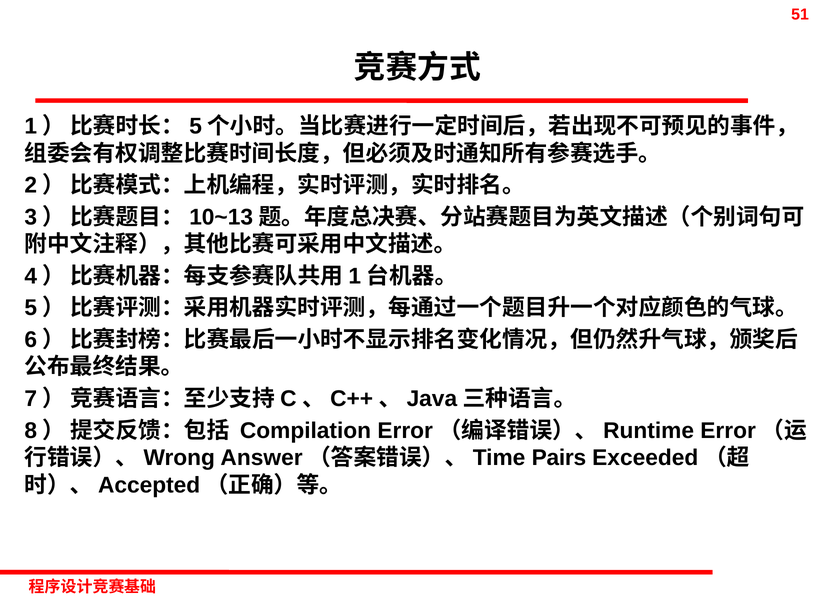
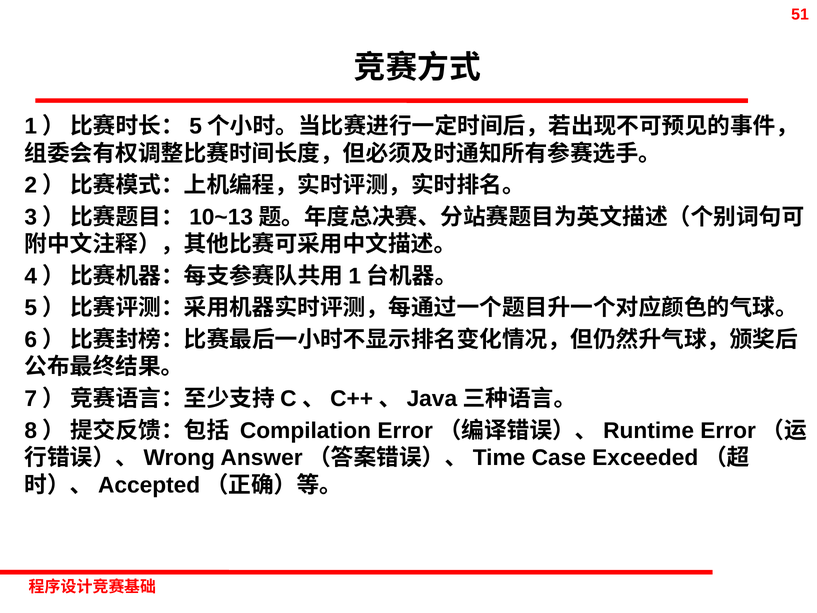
Pairs: Pairs -> Case (559, 458)
